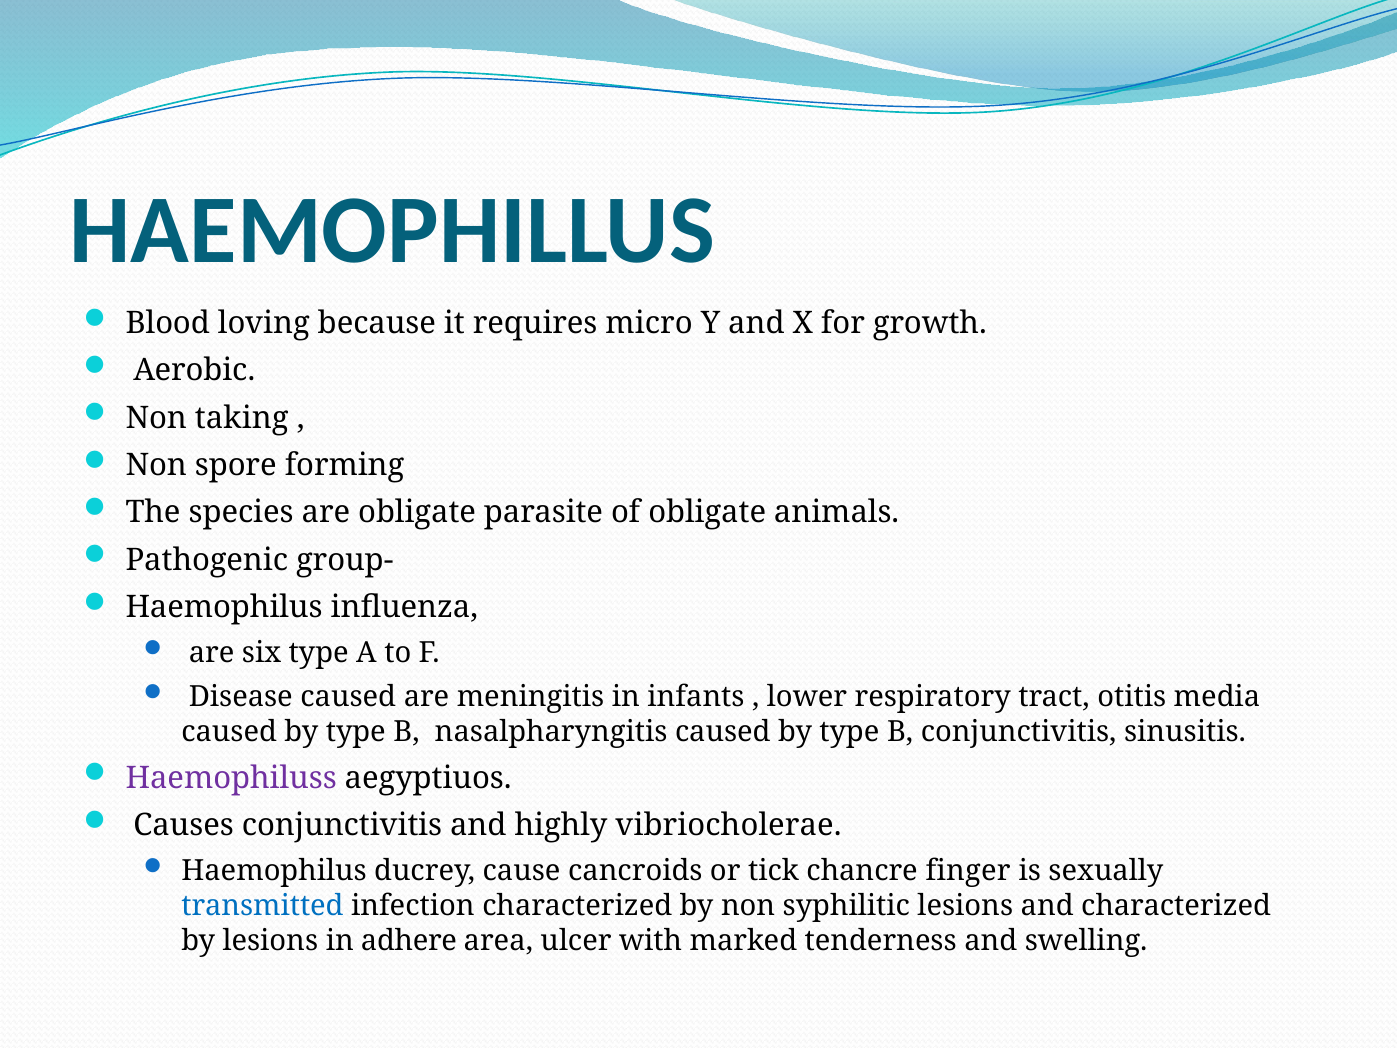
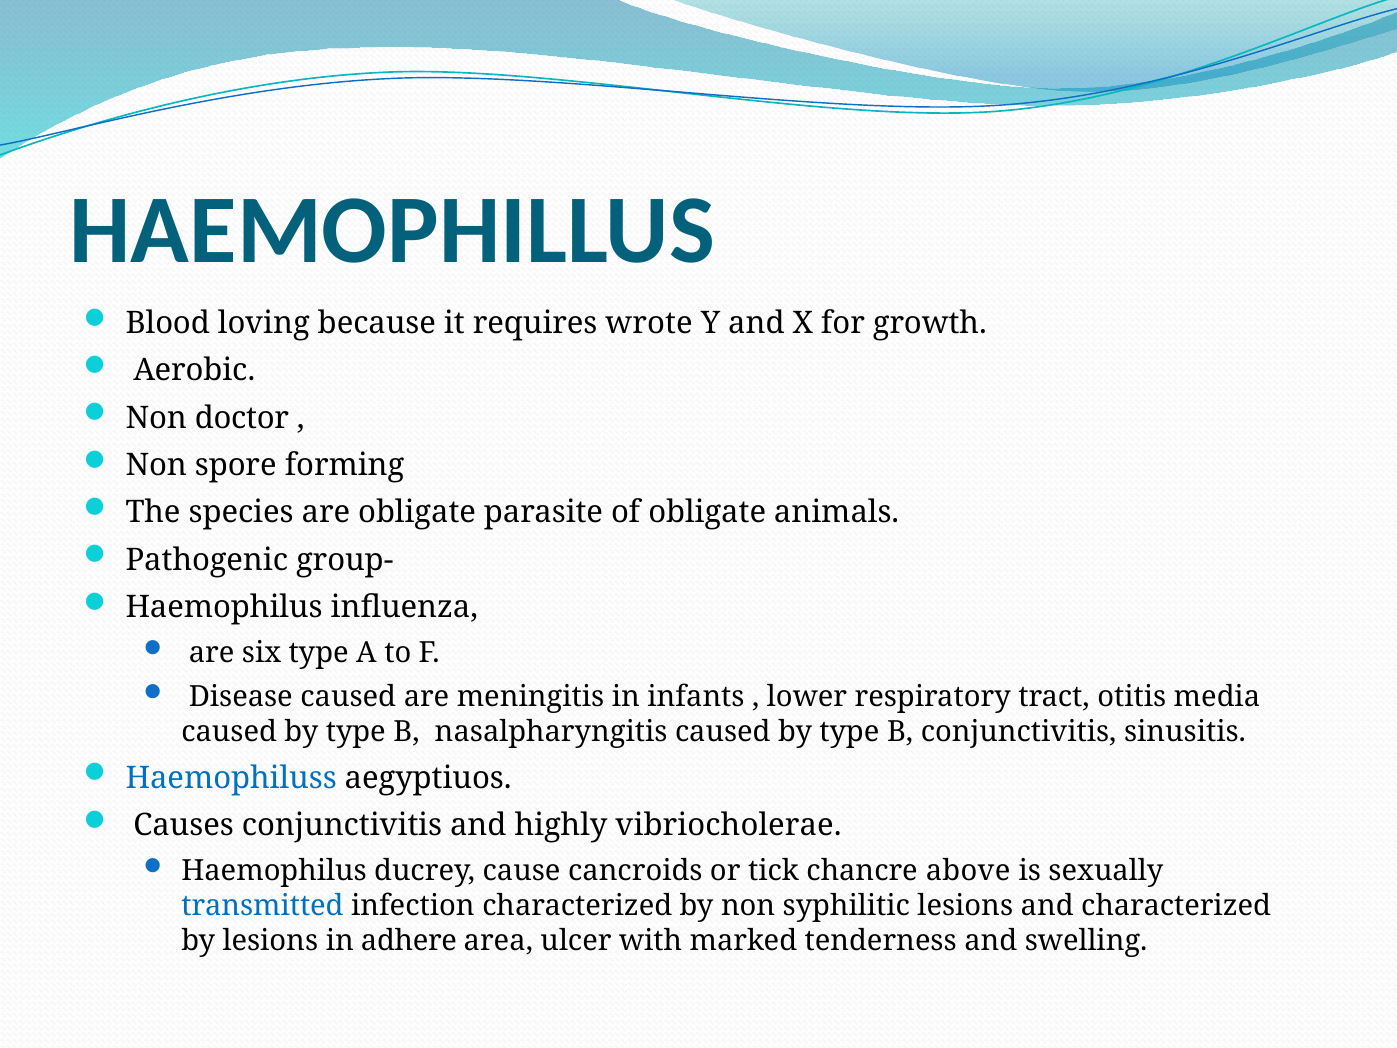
micro: micro -> wrote (649, 323)
taking: taking -> doctor (242, 418)
Haemophiluss colour: purple -> blue (231, 778)
finger: finger -> above (968, 870)
